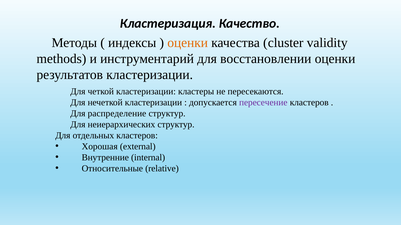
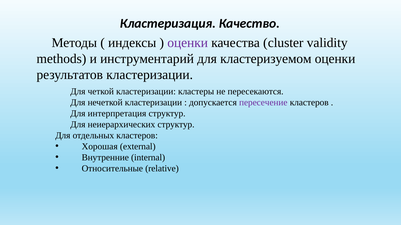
оценки colour: orange -> purple (188, 43)
восстановлении: восстановлении -> кластеризуемом (266, 59)
распределение: распределение -> интерпретация (117, 114)
